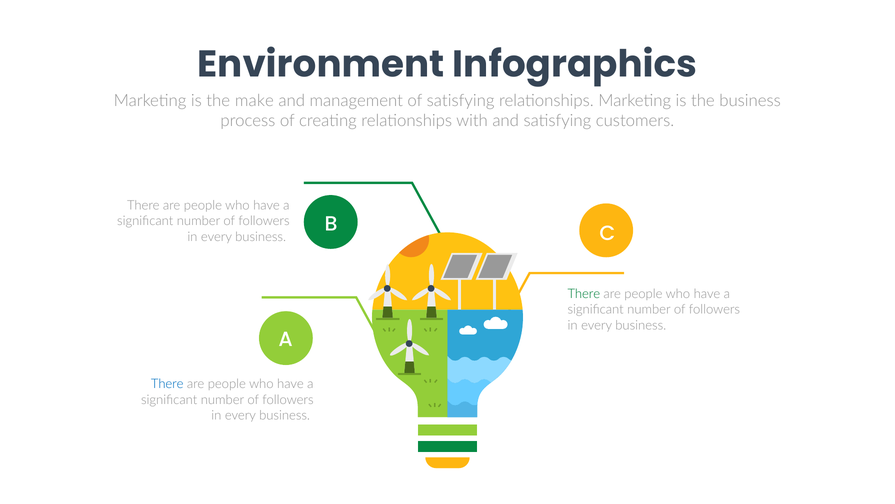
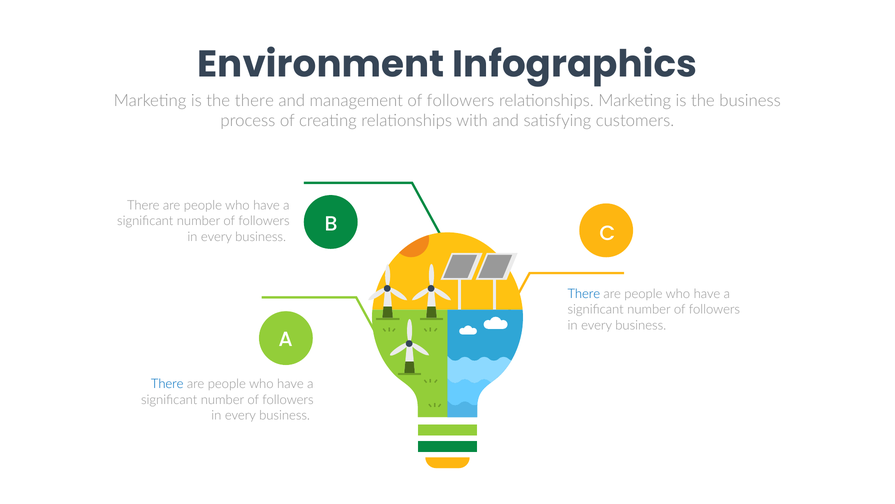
the make: make -> there (254, 100)
management of satisfying: satisfying -> followers (461, 100)
There colour: green -> blue (584, 294)
